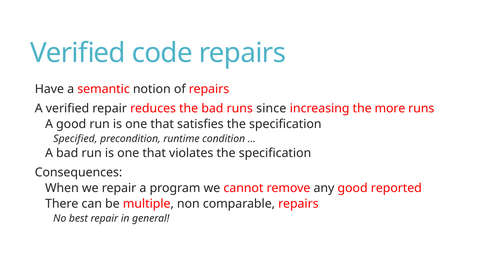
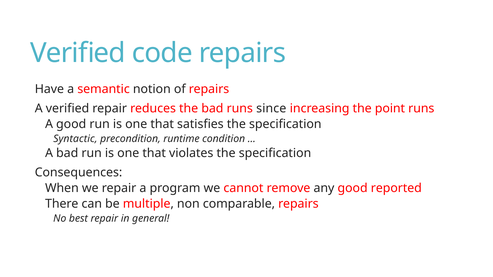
more: more -> point (390, 108)
Specified: Specified -> Syntactic (75, 139)
